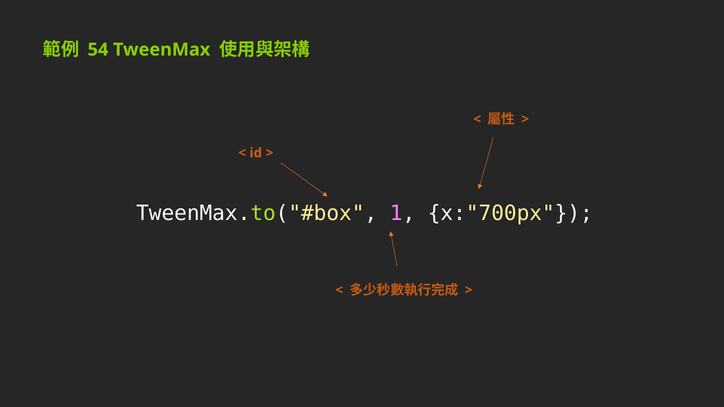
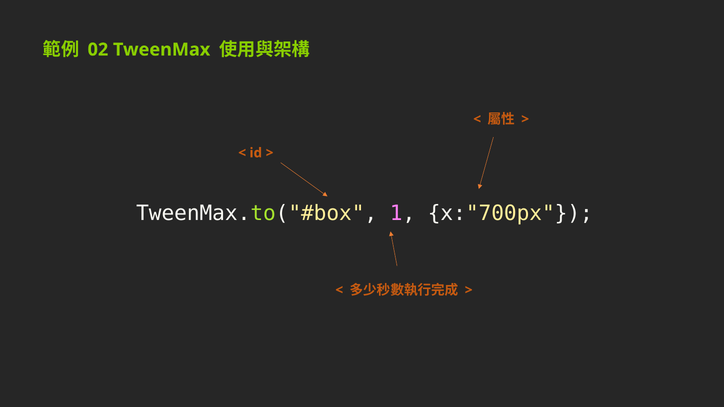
54: 54 -> 02 (98, 50)
